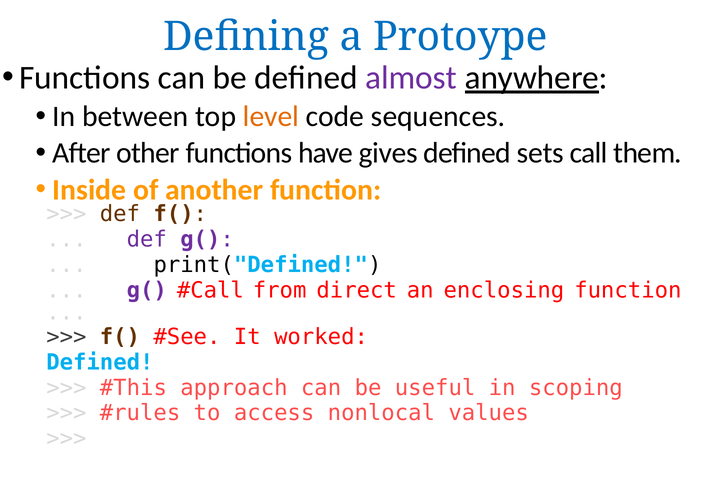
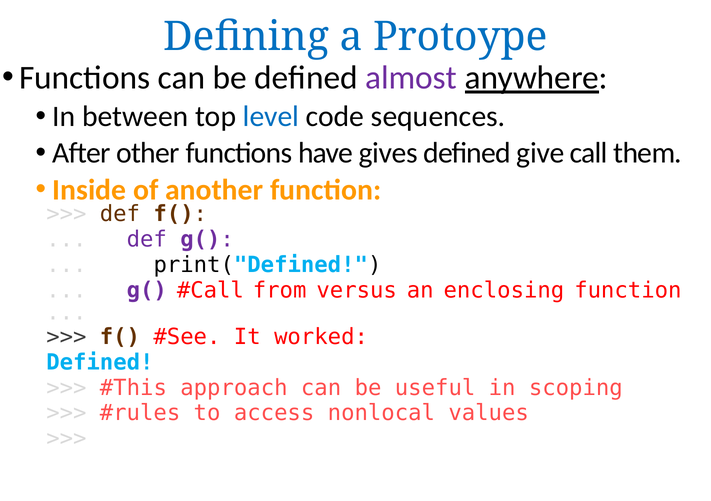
level colour: orange -> blue (271, 116)
sets: sets -> give (540, 153)
direct: direct -> versus (357, 290)
